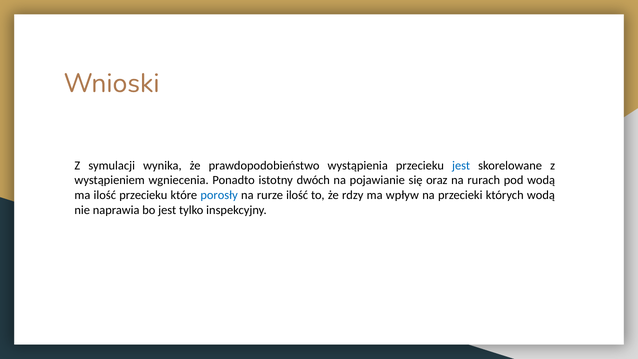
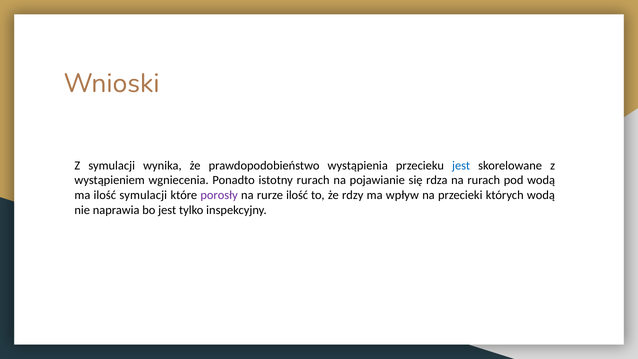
istotny dwóch: dwóch -> rurach (313, 180)
oraz: oraz -> rdza (437, 180)
ilość przecieku: przecieku -> symulacji (143, 195)
porosły colour: blue -> purple (219, 195)
